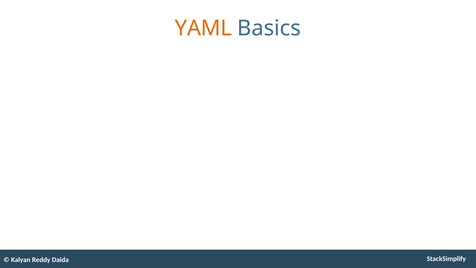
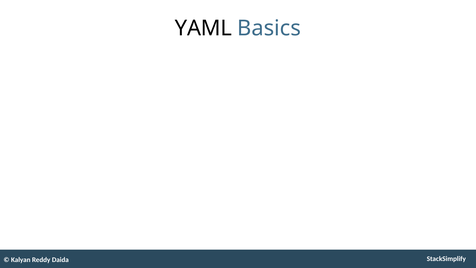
YAML colour: orange -> black (203, 28)
